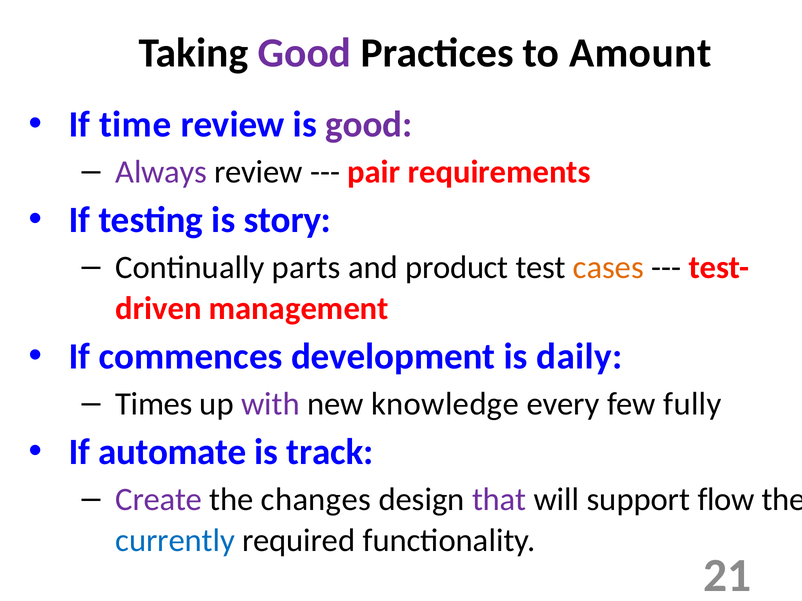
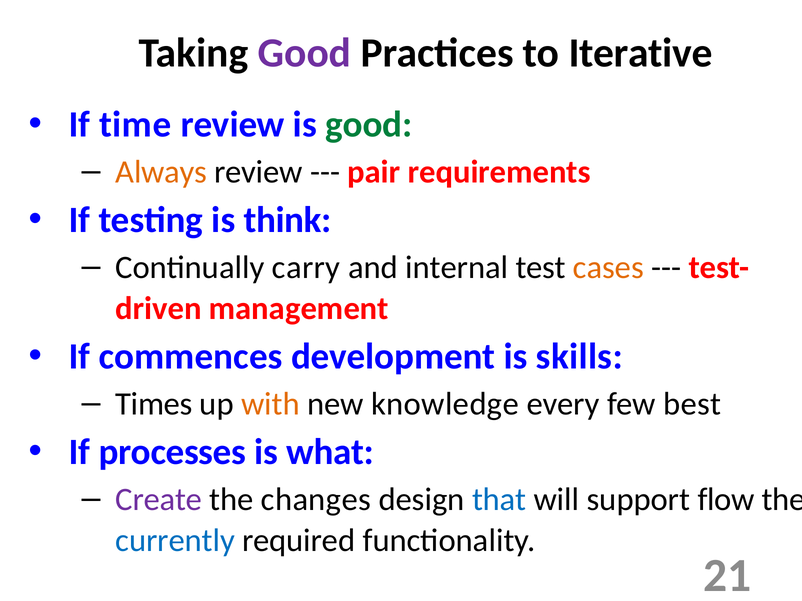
Amount: Amount -> Iterative (641, 53)
good colour: purple -> green (369, 125)
Always colour: purple -> orange (161, 172)
story: story -> think (287, 220)
parts: parts -> carry (306, 268)
product: product -> internal (457, 268)
daily: daily -> skills (579, 357)
with colour: purple -> orange (271, 404)
fully: fully -> best (692, 404)
automate: automate -> processes (172, 453)
track: track -> what (330, 453)
that colour: purple -> blue (499, 500)
